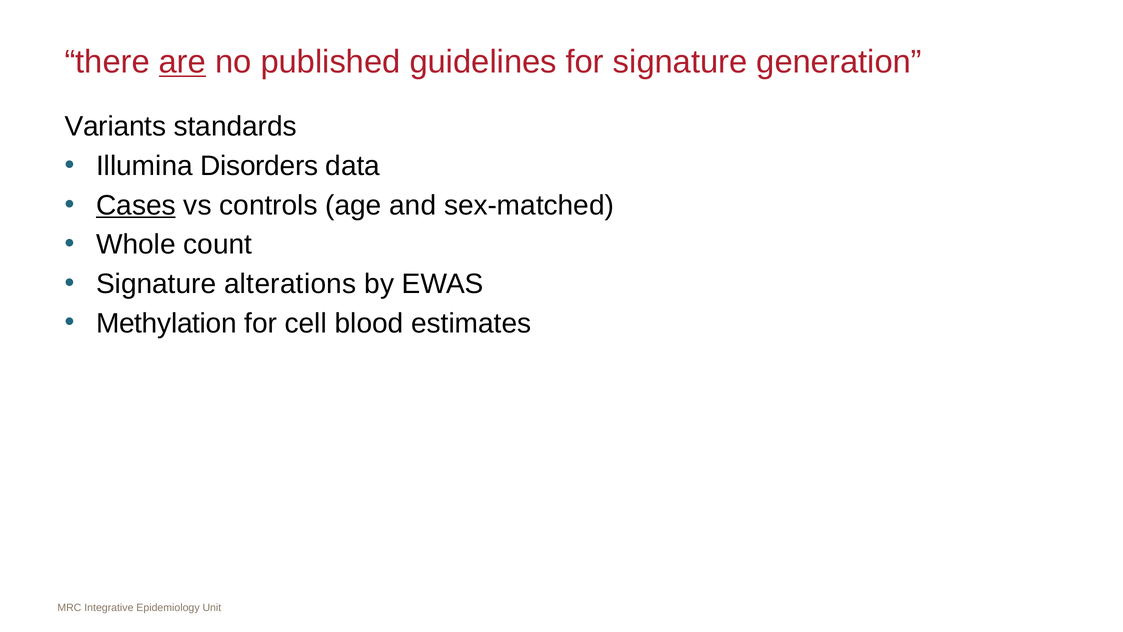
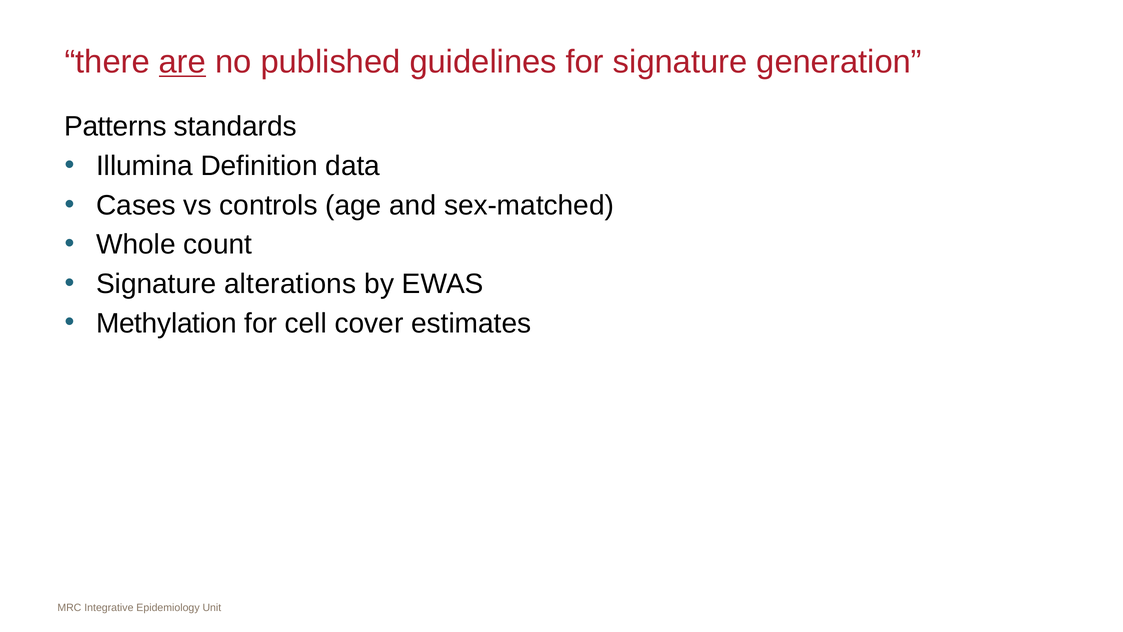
Variants: Variants -> Patterns (115, 127)
Disorders: Disorders -> Definition (259, 166)
Cases underline: present -> none (136, 205)
blood: blood -> cover (369, 323)
